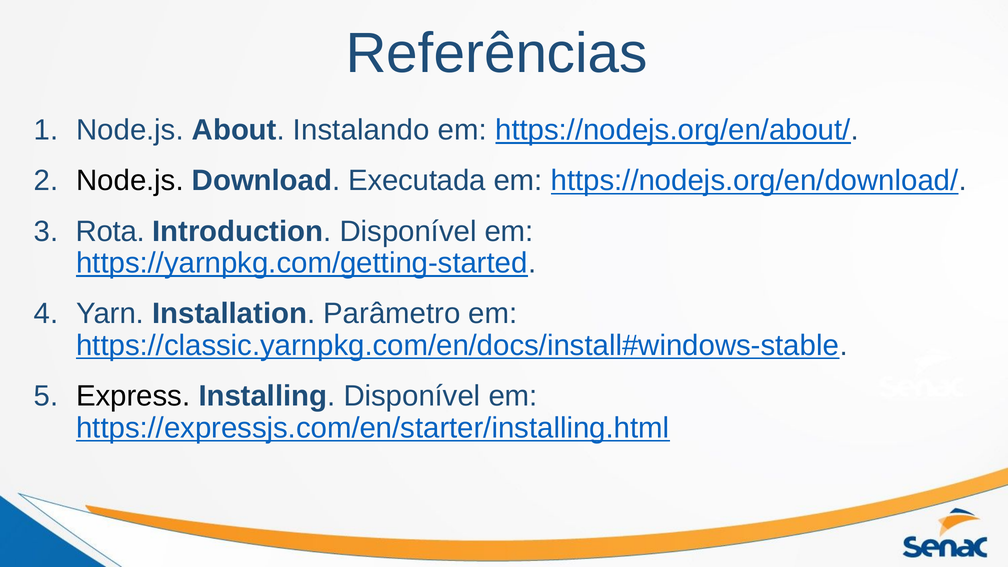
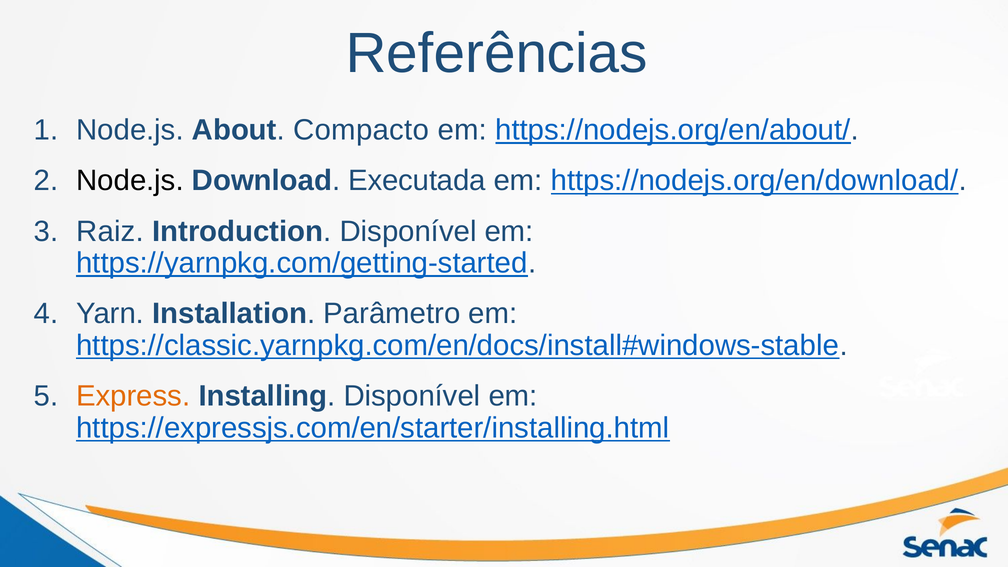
Instalando: Instalando -> Compacto (361, 130)
Rota: Rota -> Raiz (110, 231)
Express colour: black -> orange (133, 396)
